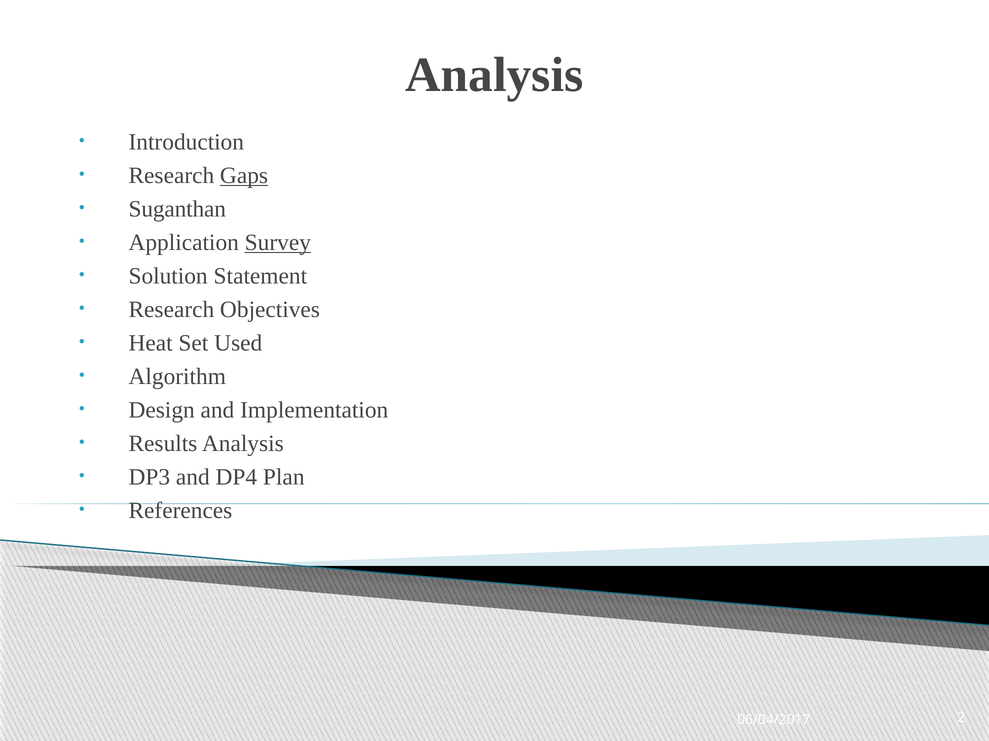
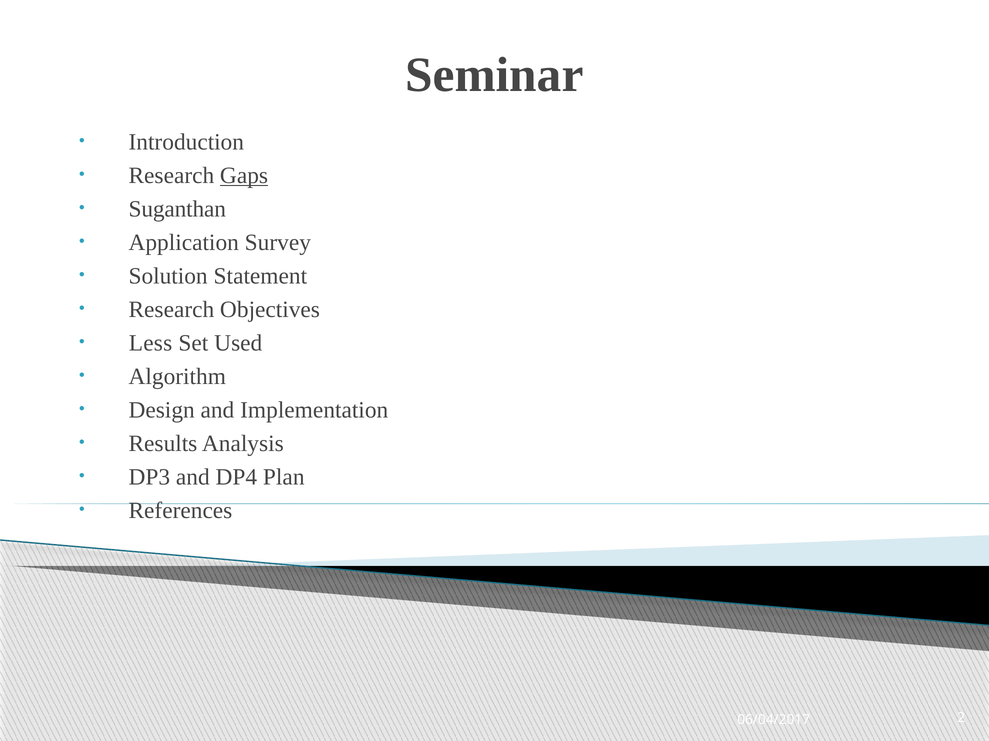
Analysis: Analysis -> Seminar (494, 75)
Survey underline: present -> none (278, 243)
Heat: Heat -> Less (151, 343)
